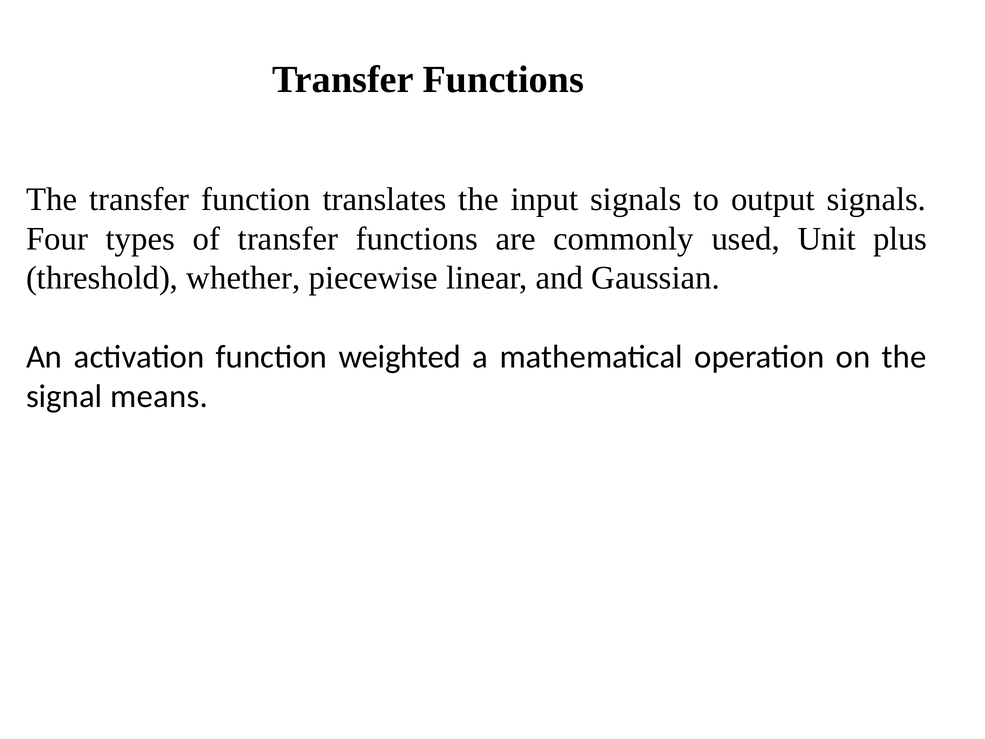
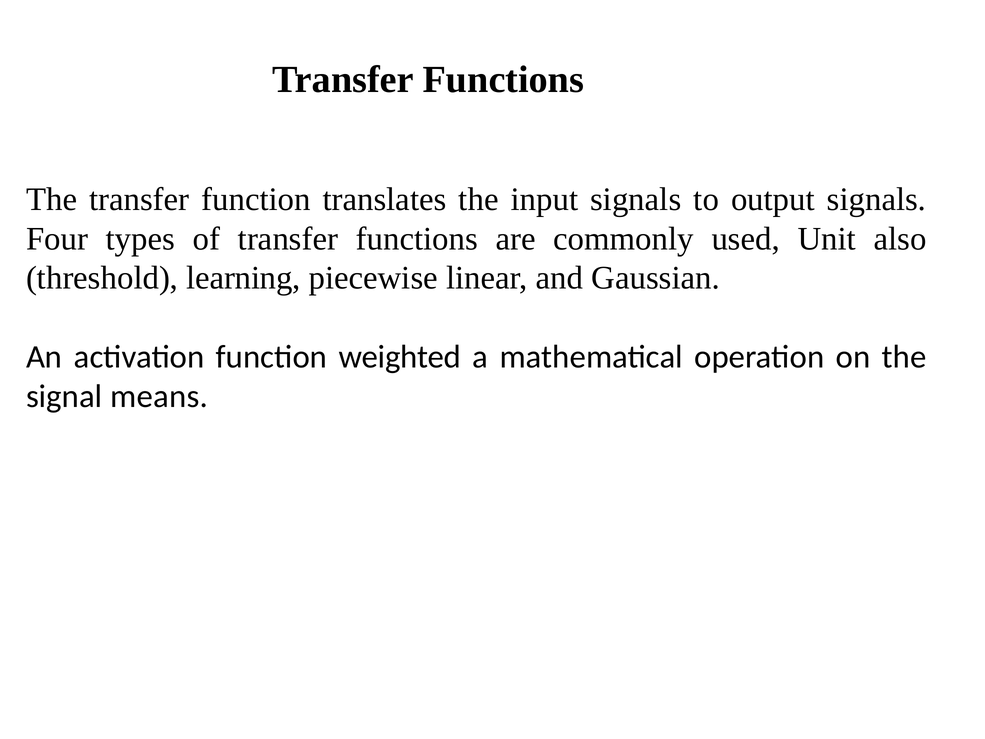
plus: plus -> also (900, 239)
whether: whether -> learning (244, 278)
